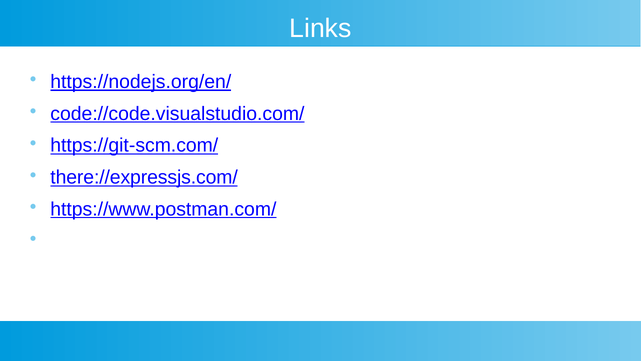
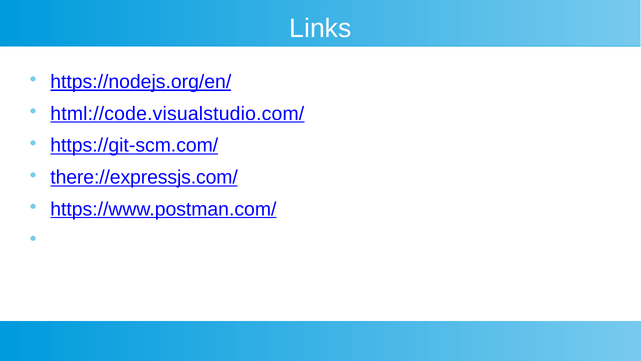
code://code.visualstudio.com/: code://code.visualstudio.com/ -> html://code.visualstudio.com/ (177, 113)
